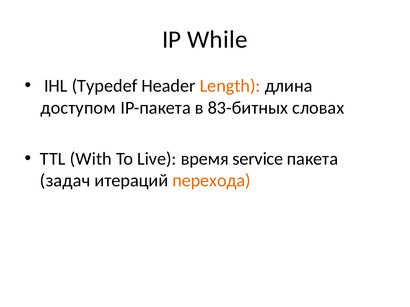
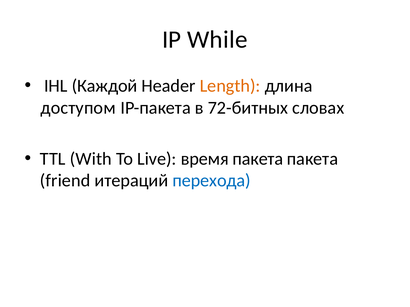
Typedef: Typedef -> Каждой (105, 86)
83-битных: 83-битных -> 72-битных (248, 108)
время service: service -> пакета (258, 159)
задач: задач -> friend (65, 181)
перехода colour: orange -> blue (212, 181)
